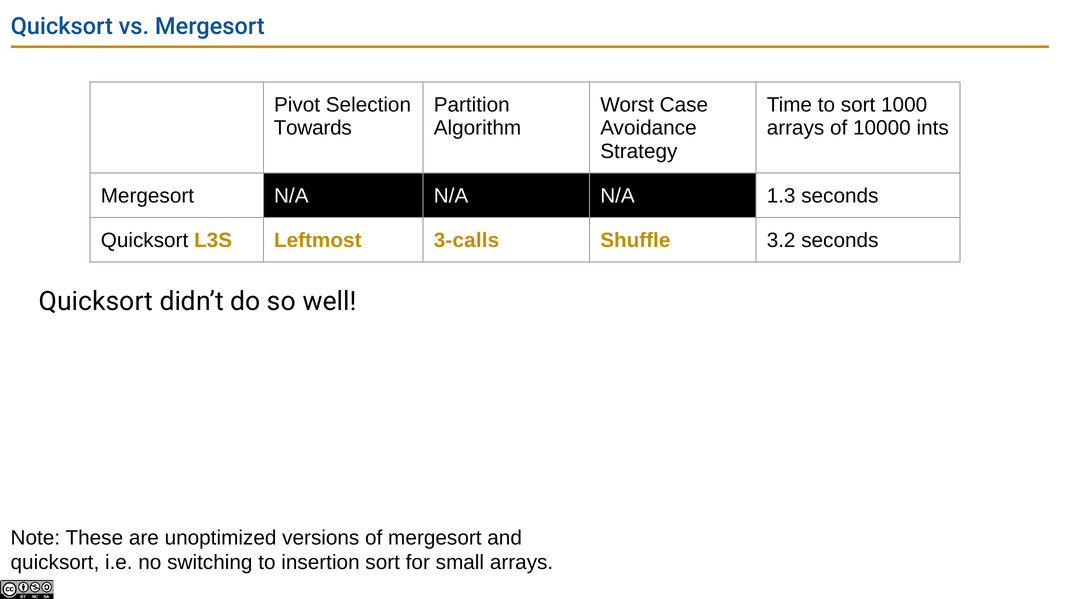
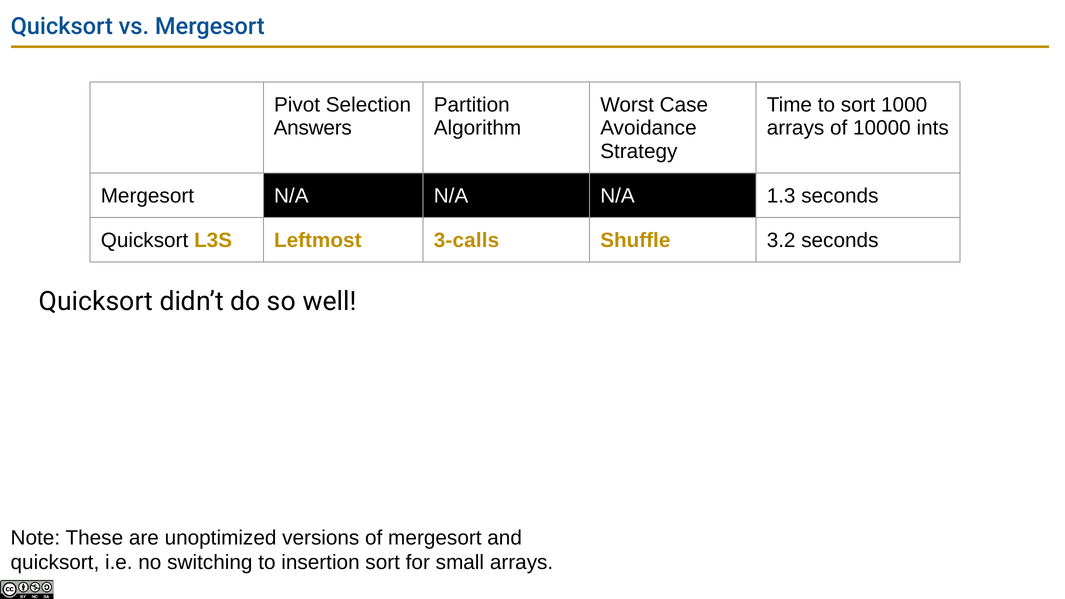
Towards: Towards -> Answers (313, 128)
